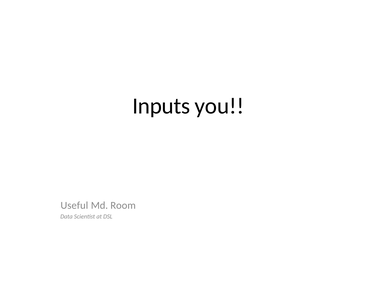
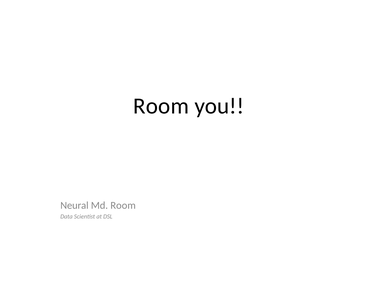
Inputs: Inputs -> Room (161, 106)
Useful: Useful -> Neural (74, 205)
